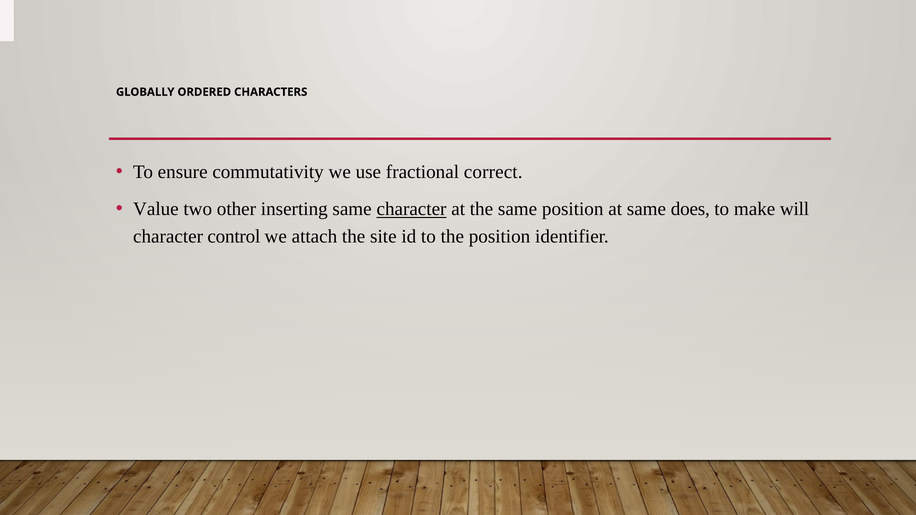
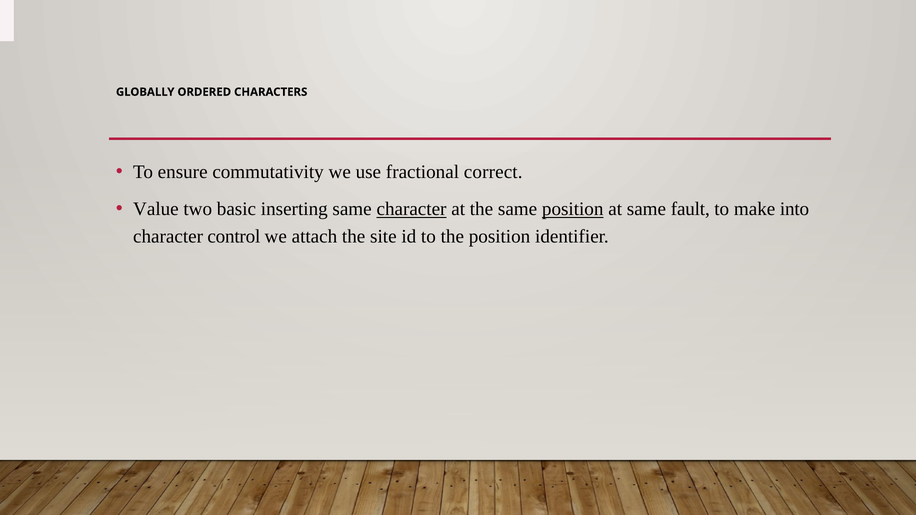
other: other -> basic (236, 209)
position underline: none -> present (573, 209)
does: does -> fault (690, 209)
will: will -> into (795, 209)
